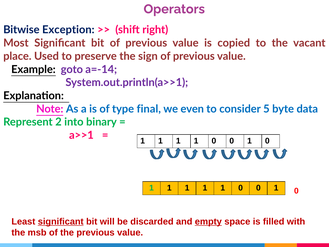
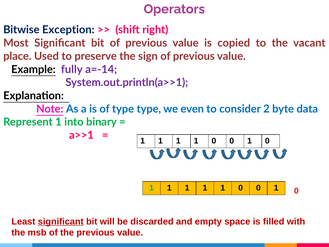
goto: goto -> fully (72, 69)
type final: final -> type (149, 109)
5: 5 -> 2 (266, 109)
Represent 2: 2 -> 1 (58, 122)
empty underline: present -> none (208, 221)
